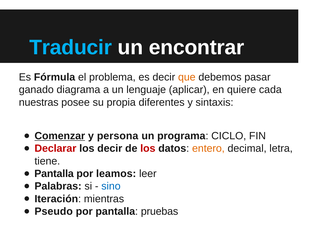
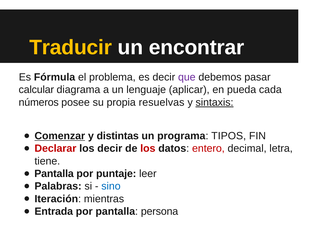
Traducir colour: light blue -> yellow (71, 47)
que colour: orange -> purple (187, 77)
ganado: ganado -> calcular (36, 90)
quiere: quiere -> pueda (242, 90)
nuestras: nuestras -> números (39, 102)
diferentes: diferentes -> resuelvas (162, 102)
sintaxis underline: none -> present (215, 102)
persona: persona -> distintas (118, 136)
CICLO: CICLO -> TIPOS (229, 136)
entero colour: orange -> red (208, 148)
leamos: leamos -> puntaje (116, 173)
Pseudo: Pseudo -> Entrada (54, 211)
pruebas: pruebas -> persona (160, 211)
